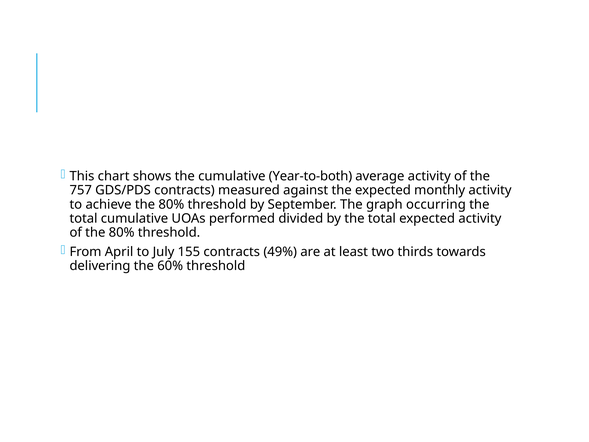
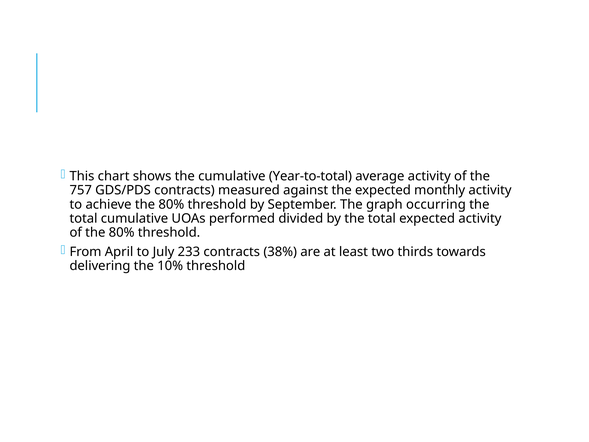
Year-to-both: Year-to-both -> Year-to-total (310, 176)
155: 155 -> 233 (189, 252)
49%: 49% -> 38% (280, 252)
60%: 60% -> 10% (170, 266)
